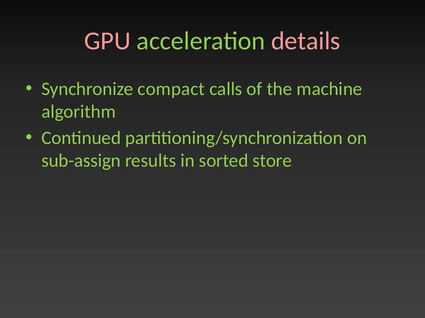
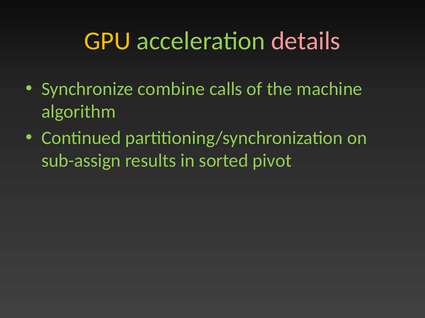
GPU colour: pink -> yellow (107, 41)
compact: compact -> combine (171, 89)
store: store -> pivot (272, 161)
